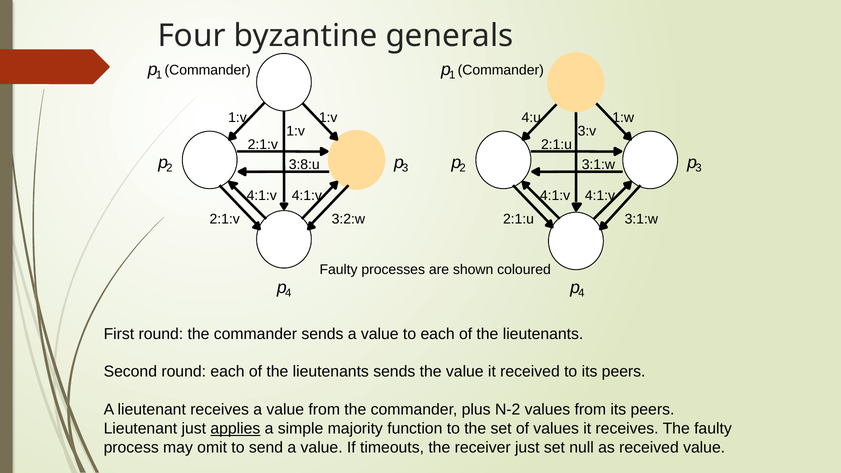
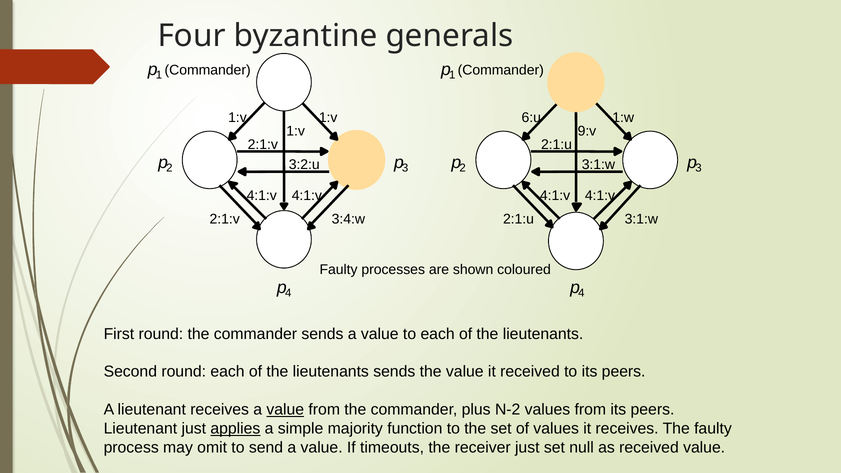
4:u: 4:u -> 6:u (531, 118)
3:v: 3:v -> 9:v (587, 131)
3:8:u: 3:8:u -> 3:2:u (304, 165)
3:2:w: 3:2:w -> 3:4:w (348, 219)
value underline: none -> present (285, 410)
